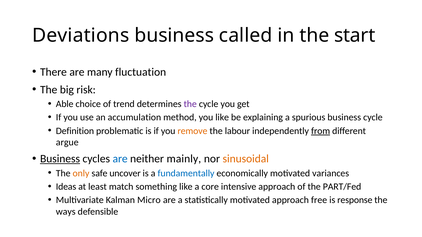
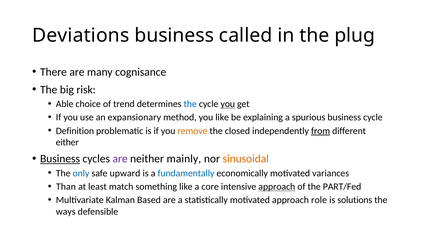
start: start -> plug (355, 35)
fluctuation: fluctuation -> cognisance (141, 72)
the colour: purple -> blue (190, 104)
you underline: none -> present (228, 104)
accumulation: accumulation -> expansionary (134, 118)
labour: labour -> closed (237, 131)
argue: argue -> either (67, 143)
are colour: blue -> purple (120, 159)
only colour: orange -> blue (81, 174)
uncover: uncover -> upward (125, 174)
Ideas: Ideas -> Than (66, 187)
approach underline: none -> present (277, 187)
Micro: Micro -> Based (149, 200)
free: free -> role (319, 200)
response: response -> solutions (355, 200)
